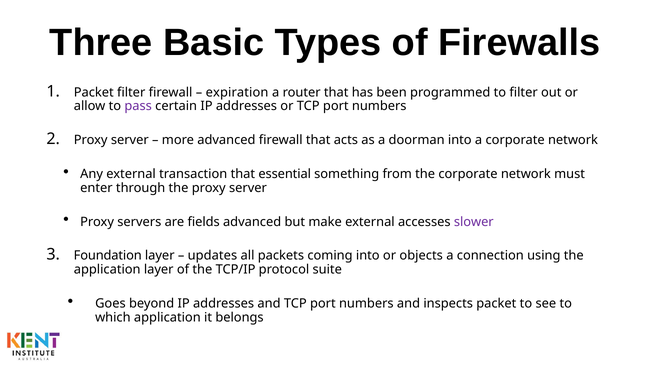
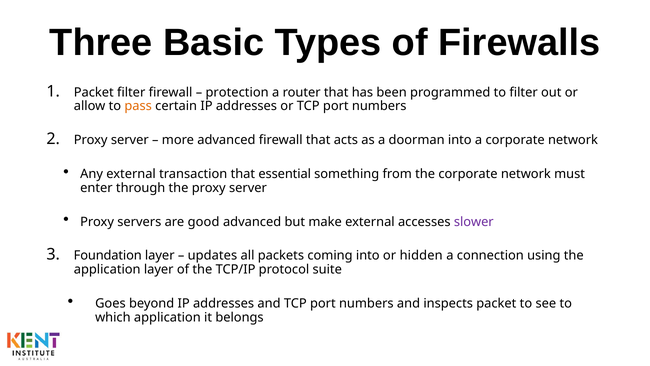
expiration: expiration -> protection (237, 92)
pass colour: purple -> orange (138, 106)
fields: fields -> good (204, 222)
objects: objects -> hidden (421, 255)
